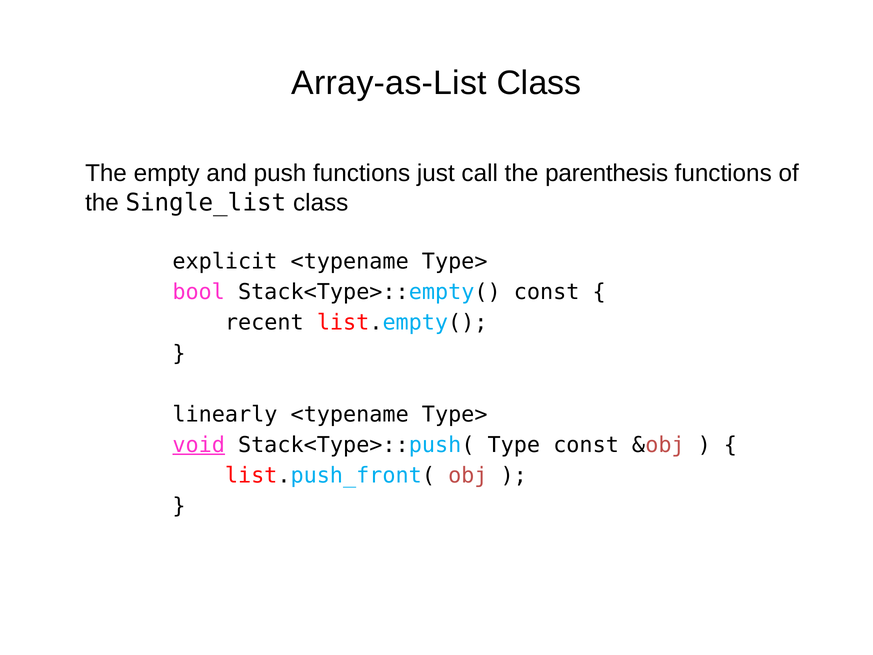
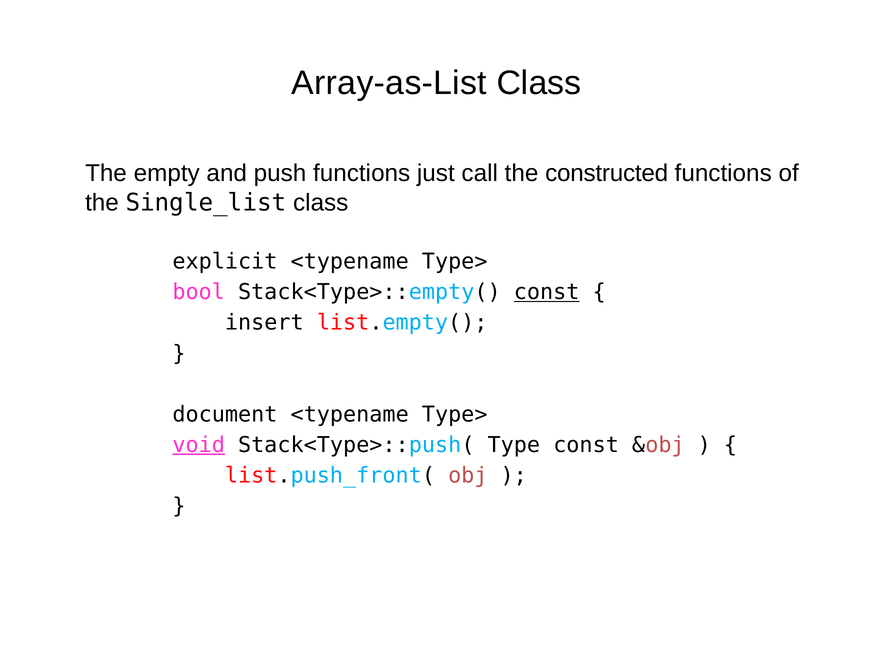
parenthesis: parenthesis -> constructed (607, 173)
const underline: none -> present (547, 292)
recent: recent -> insert (264, 323)
linearly: linearly -> document (225, 414)
